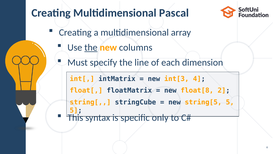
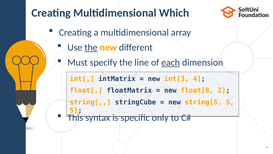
Pascal: Pascal -> Which (174, 13)
columns: columns -> different (136, 47)
each underline: none -> present (171, 62)
